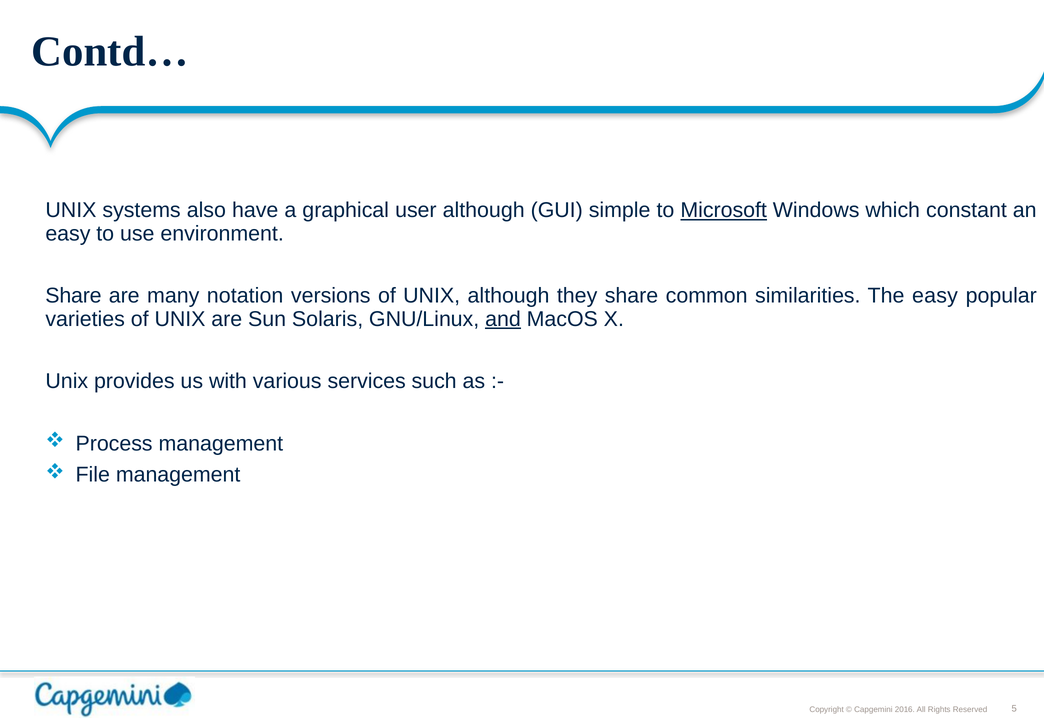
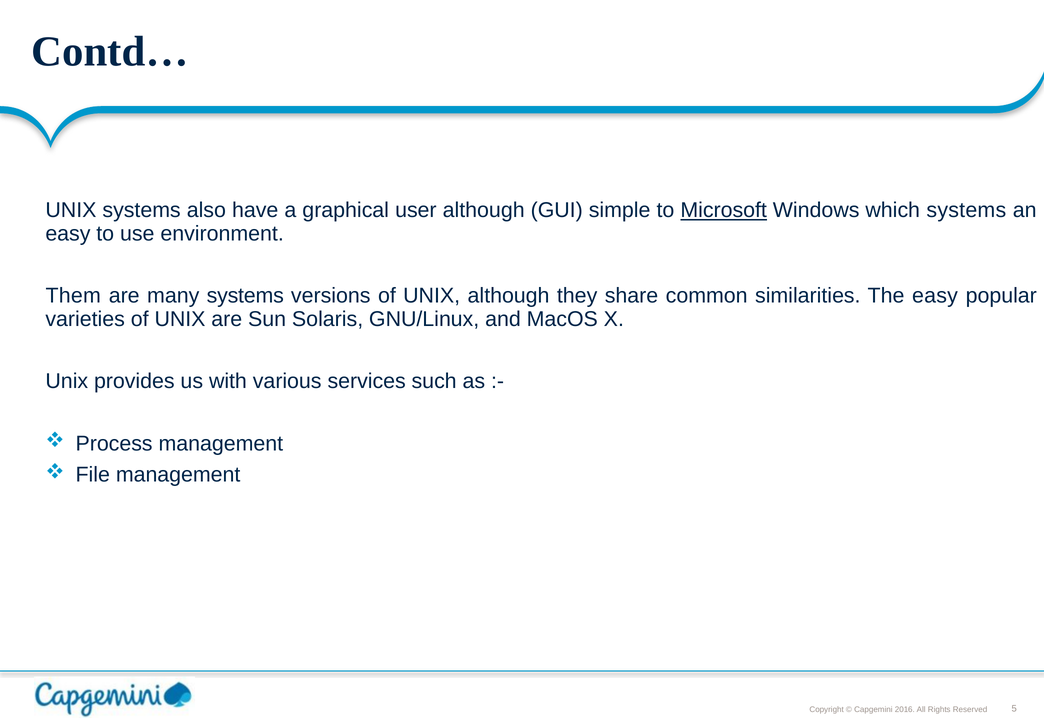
which constant: constant -> systems (966, 210)
Share: Share -> Them (73, 296)
many notation: notation -> systems (245, 296)
and underline: present -> none (503, 319)
